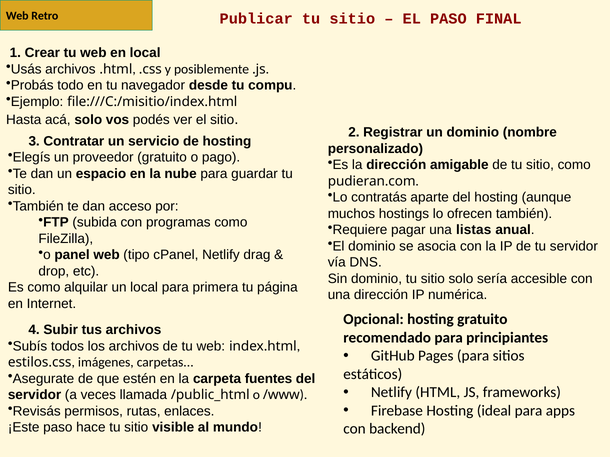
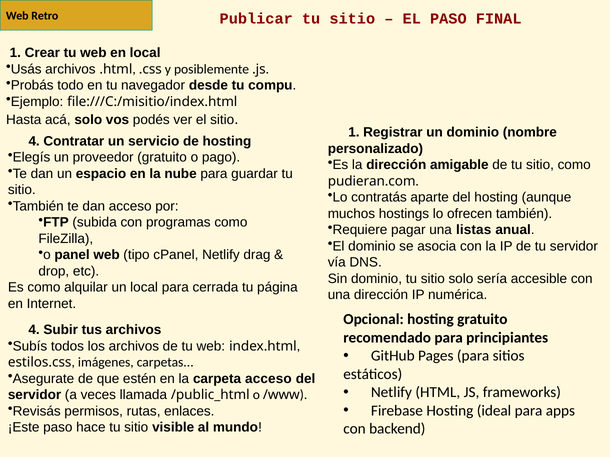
2: 2 -> 1 (354, 133)
3: 3 -> 4 (34, 141)
primera: primera -> cerrada (215, 288)
carpeta fuentes: fuentes -> acceso (268, 379)
